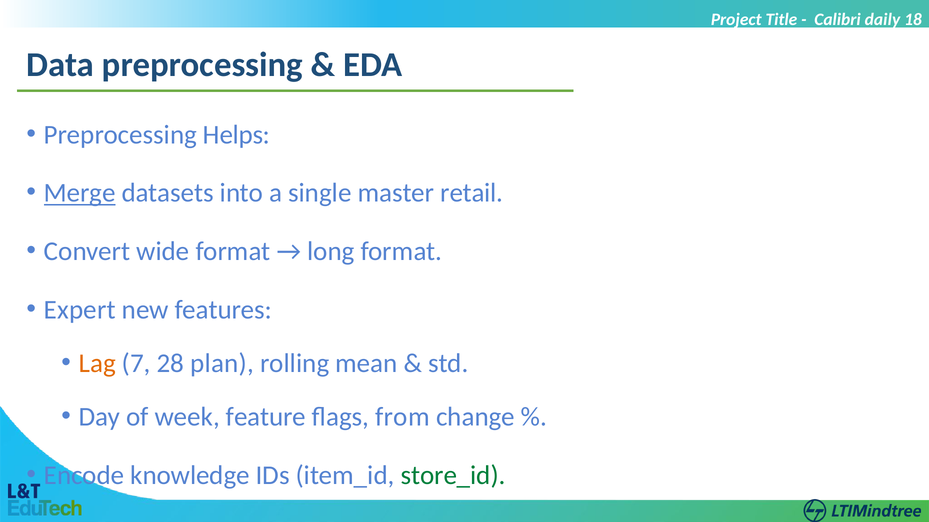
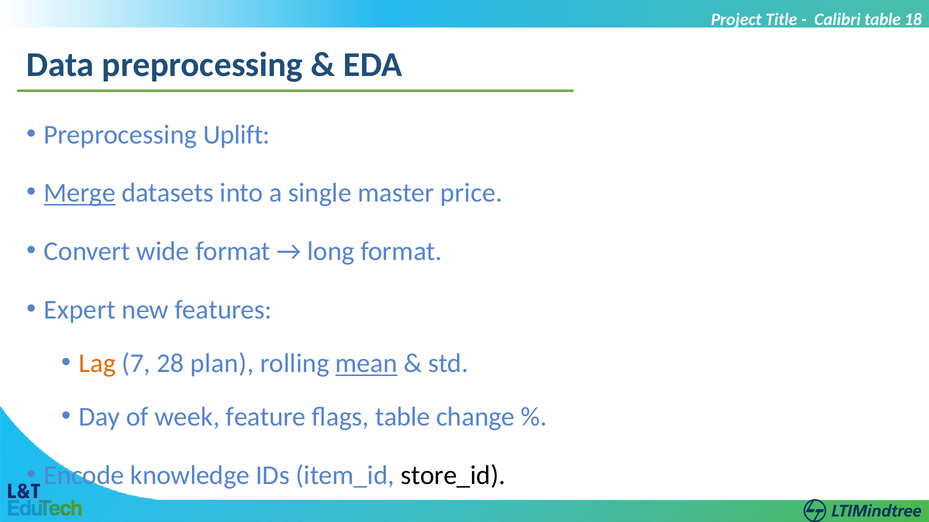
Calibri daily: daily -> table (883, 19)
Helps: Helps -> Uplift (237, 135)
retail: retail -> price (471, 193)
mean underline: none -> present (366, 364)
flags from: from -> table (403, 417)
store_id colour: green -> black (453, 476)
